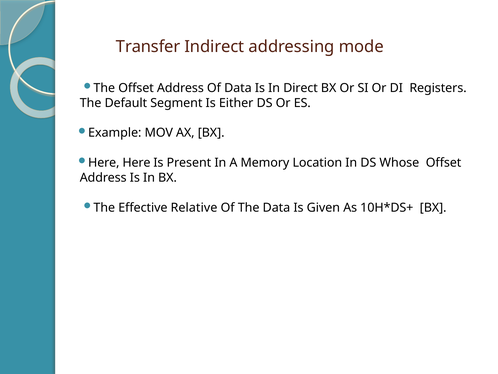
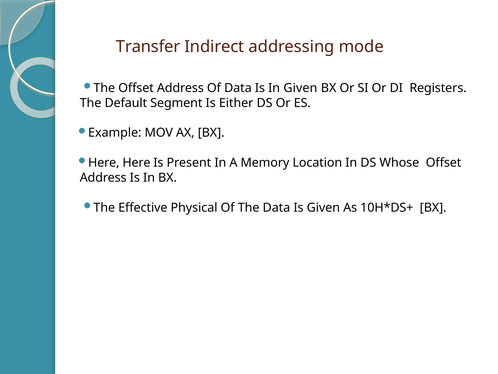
In Direct: Direct -> Given (300, 88)
Relative: Relative -> Physical (194, 207)
